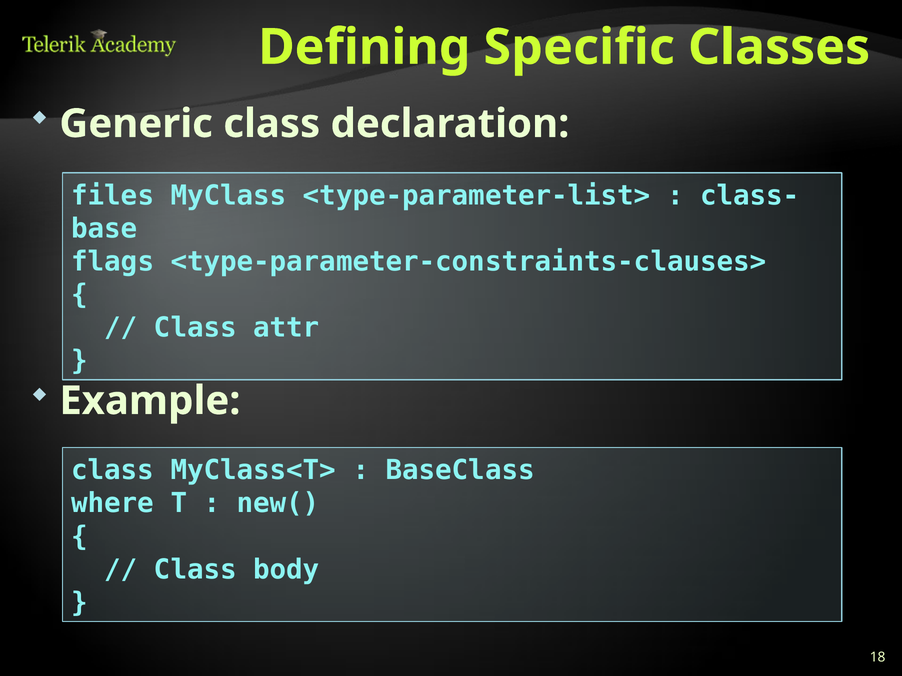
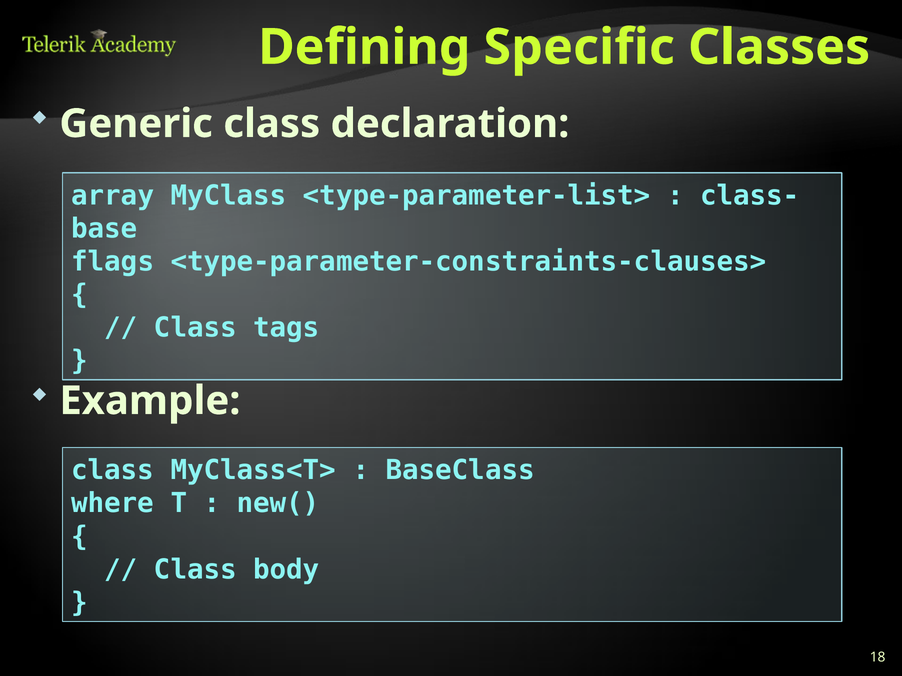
files: files -> array (113, 196)
attr: attr -> tags (286, 328)
